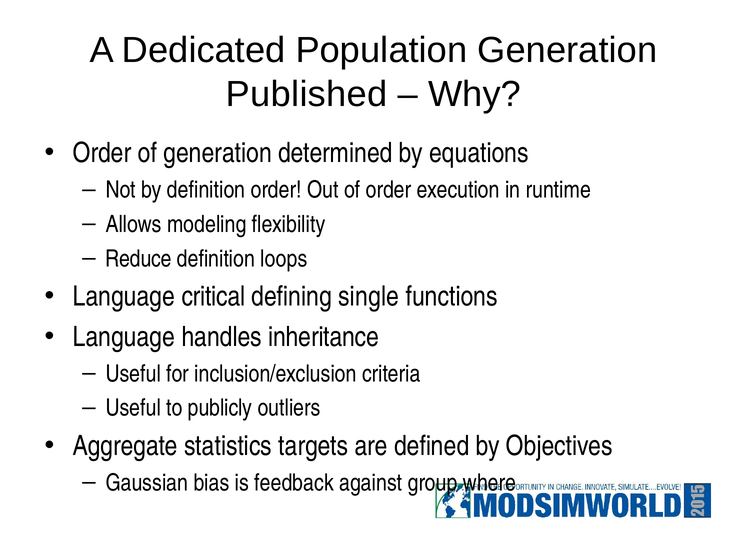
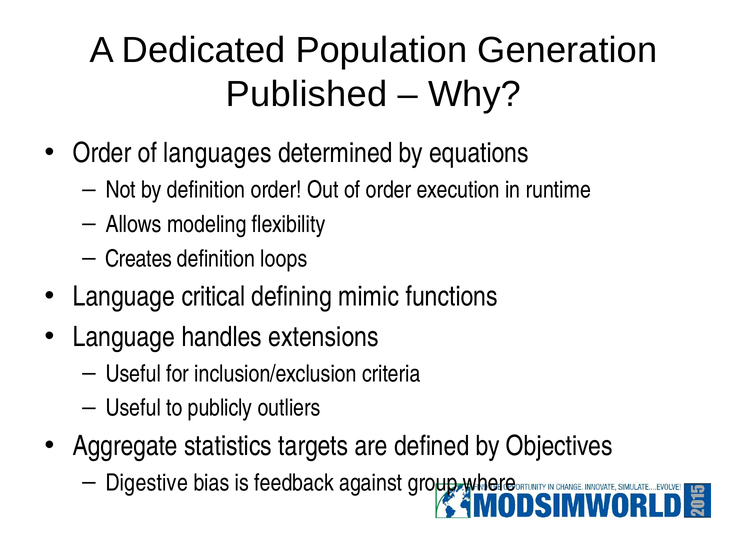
of generation: generation -> languages (217, 153)
Reduce: Reduce -> Creates (139, 259)
single: single -> mimic (369, 297)
inheritance: inheritance -> extensions (324, 337)
Gaussian: Gaussian -> Digestive (147, 483)
